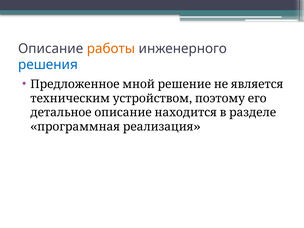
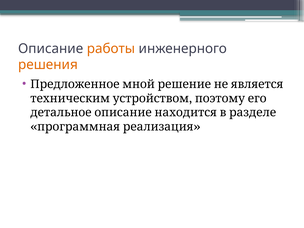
решения colour: blue -> orange (48, 65)
